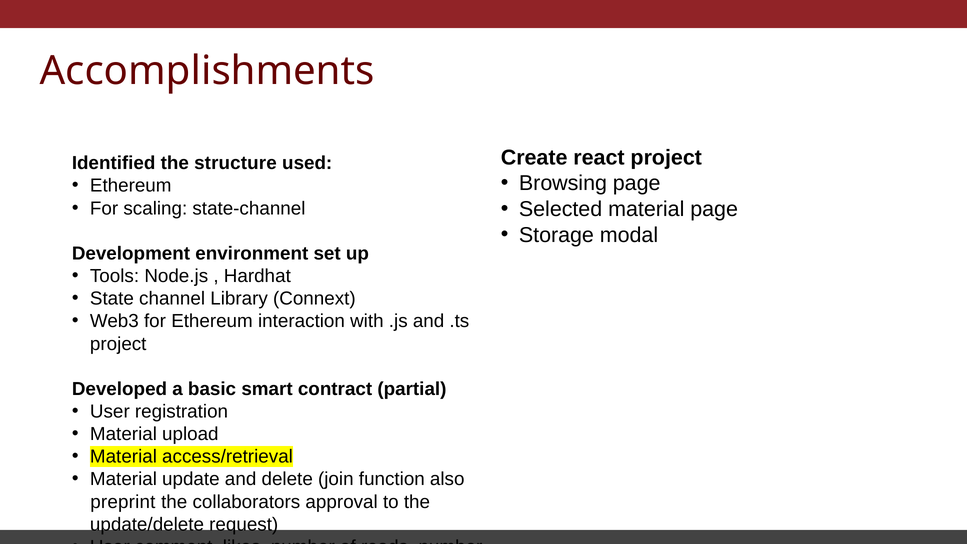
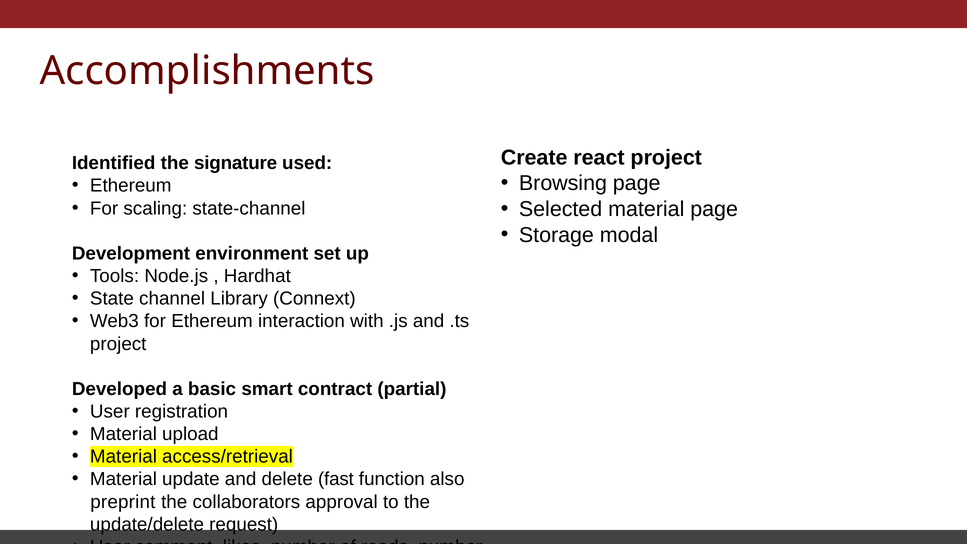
structure: structure -> signature (236, 163)
join: join -> fast (336, 479)
